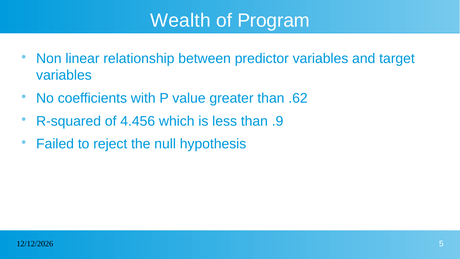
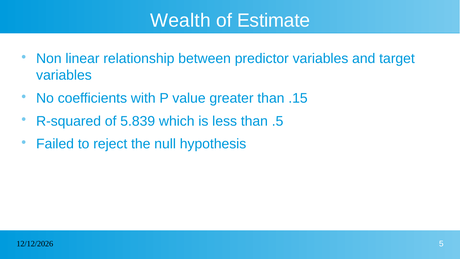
Program: Program -> Estimate (274, 20)
.62: .62 -> .15 (298, 98)
4.456: 4.456 -> 5.839 (138, 121)
.9: .9 -> .5 (278, 121)
